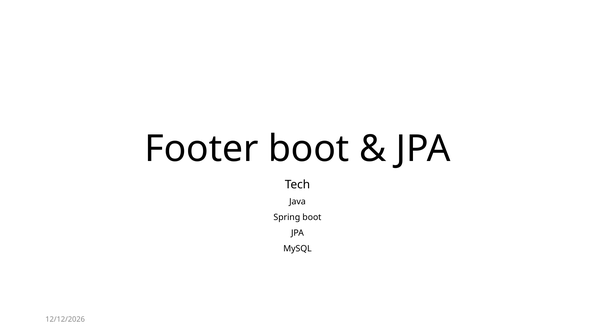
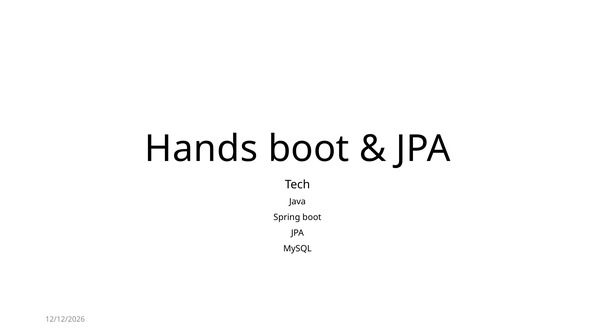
Footer: Footer -> Hands (201, 149)
